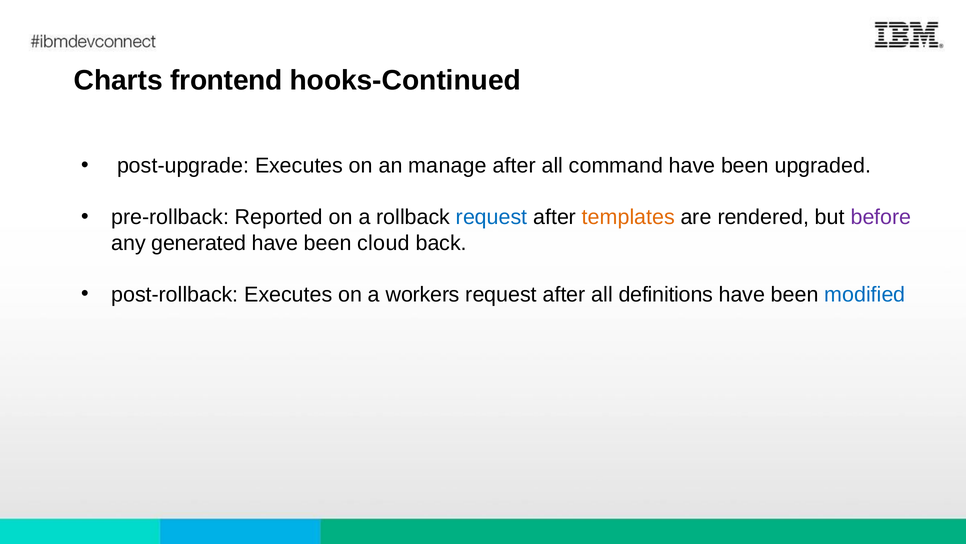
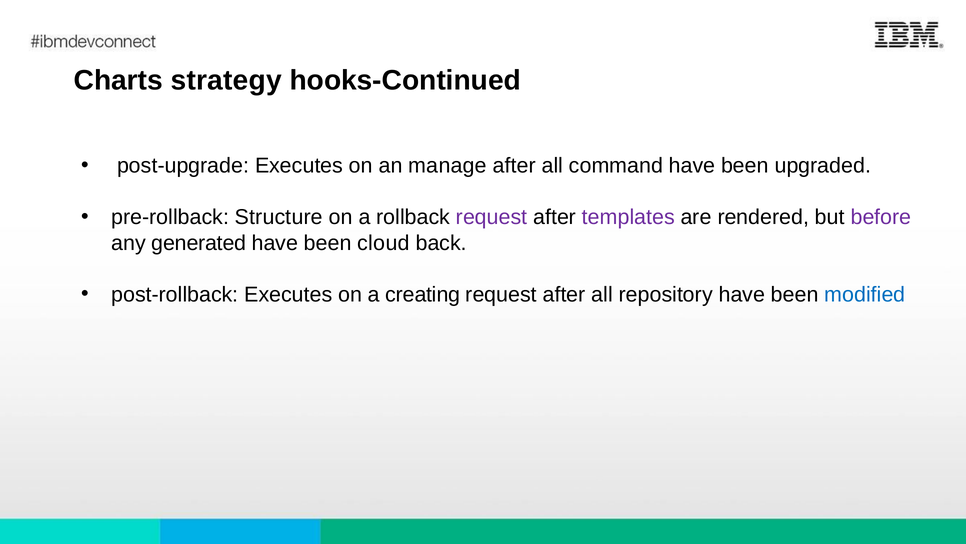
frontend: frontend -> strategy (226, 80)
Reported: Reported -> Structure (279, 217)
request colour: blue -> purple (492, 217)
templates colour: orange -> purple (628, 217)
workers: workers -> creating (423, 294)
definitions: definitions -> repository (666, 294)
